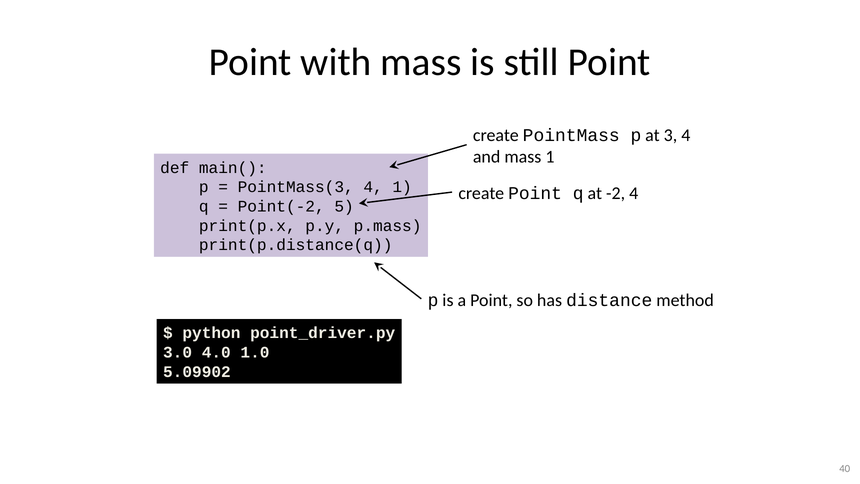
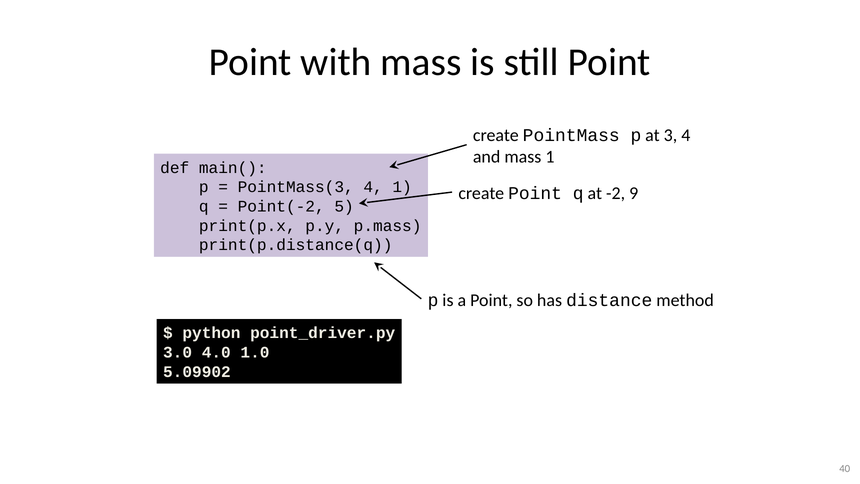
-2 4: 4 -> 9 (634, 193)
